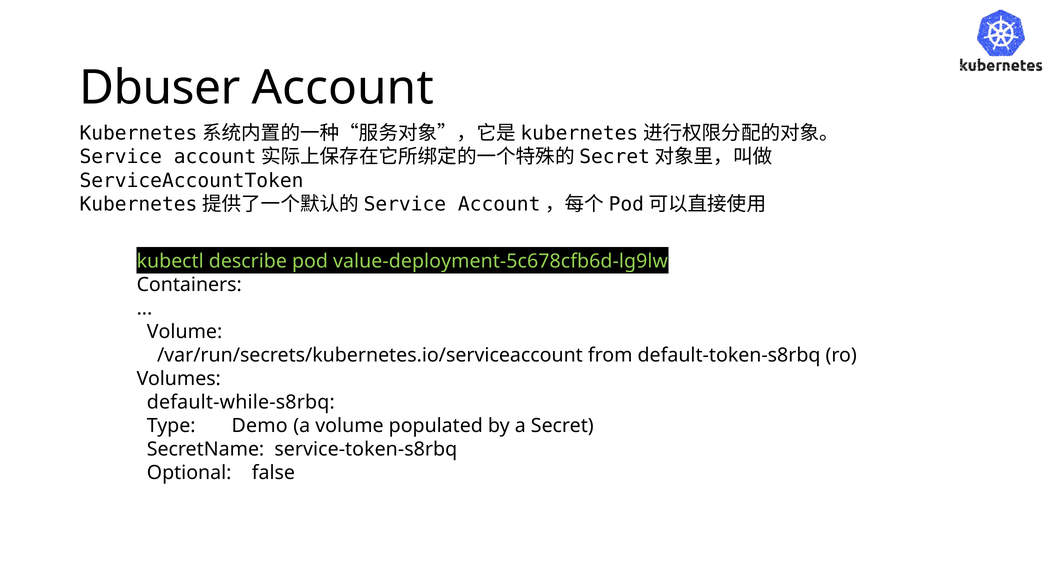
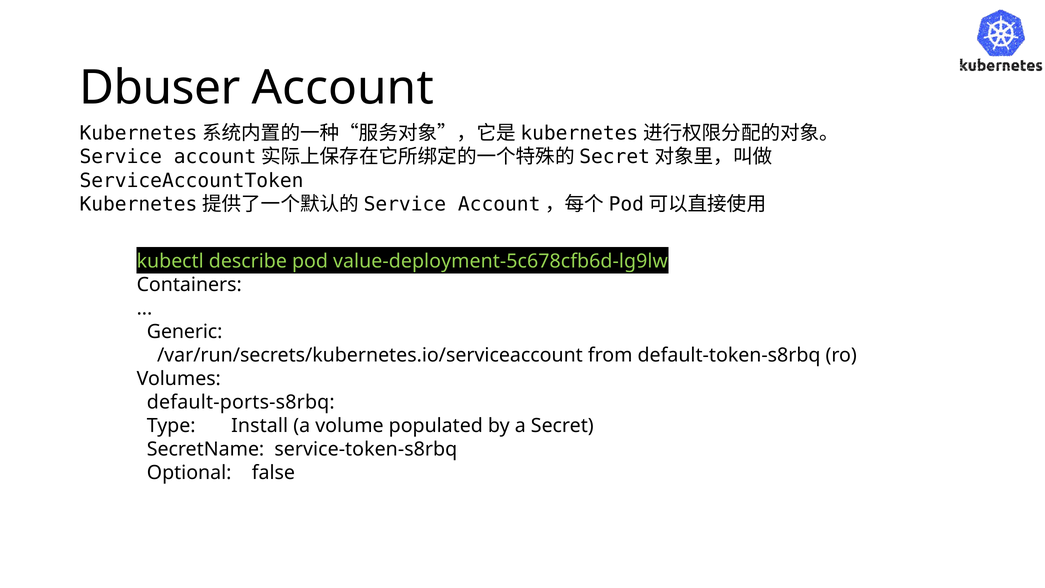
Volume: Volume -> Generic (185, 332)
default-while-s8rbq: default-while-s8rbq -> default-ports-s8rbq (241, 402)
Demo: Demo -> Install (260, 426)
